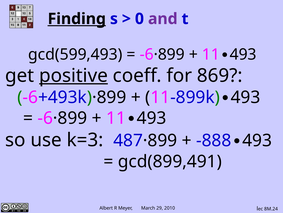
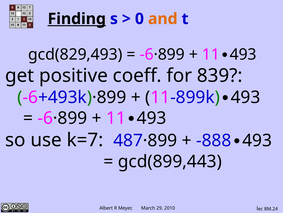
and colour: purple -> orange (163, 19)
gcd(599,493: gcd(599,493 -> gcd(829,493 (75, 54)
positive underline: present -> none (73, 75)
869: 869 -> 839 (220, 75)
k=3: k=3 -> k=7 (85, 139)
gcd(899,491: gcd(899,491 -> gcd(899,443 (170, 161)
